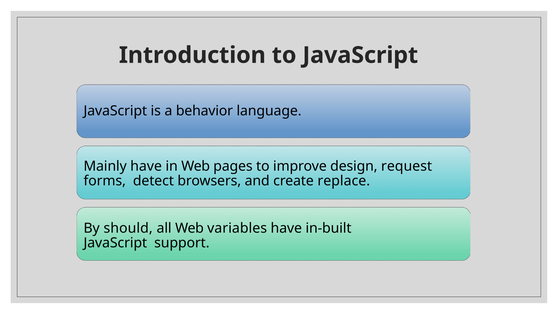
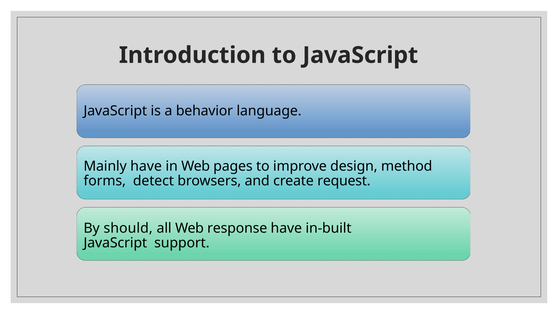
request: request -> method (407, 166)
replace: replace -> request (344, 181)
variables: variables -> response (237, 228)
